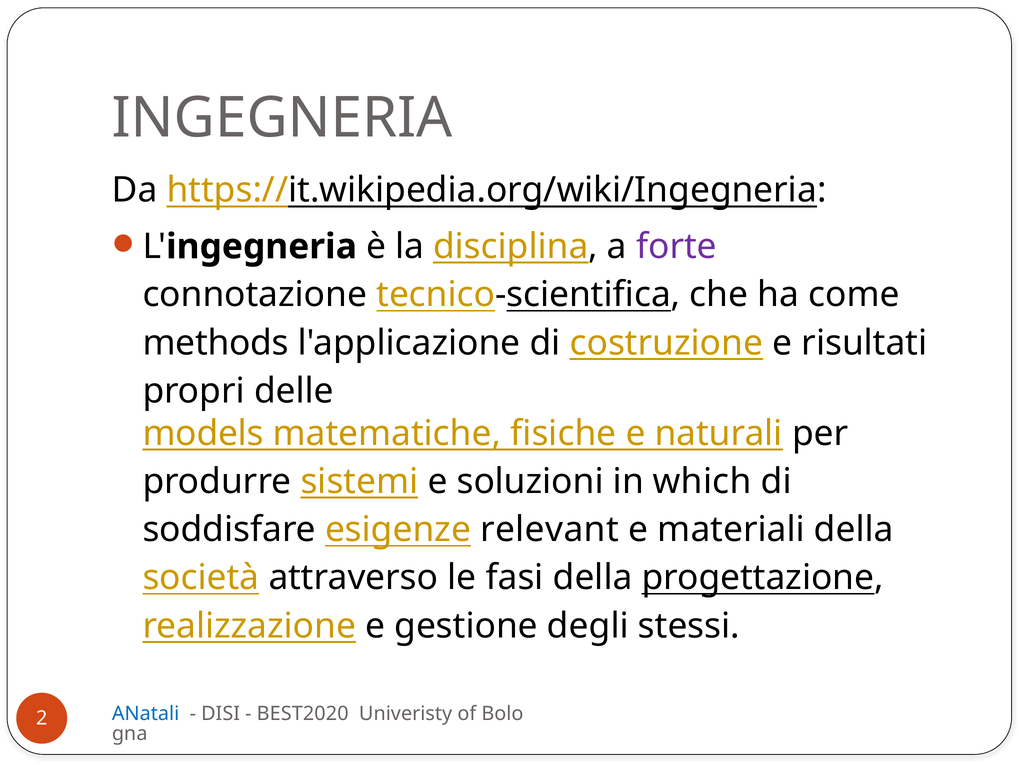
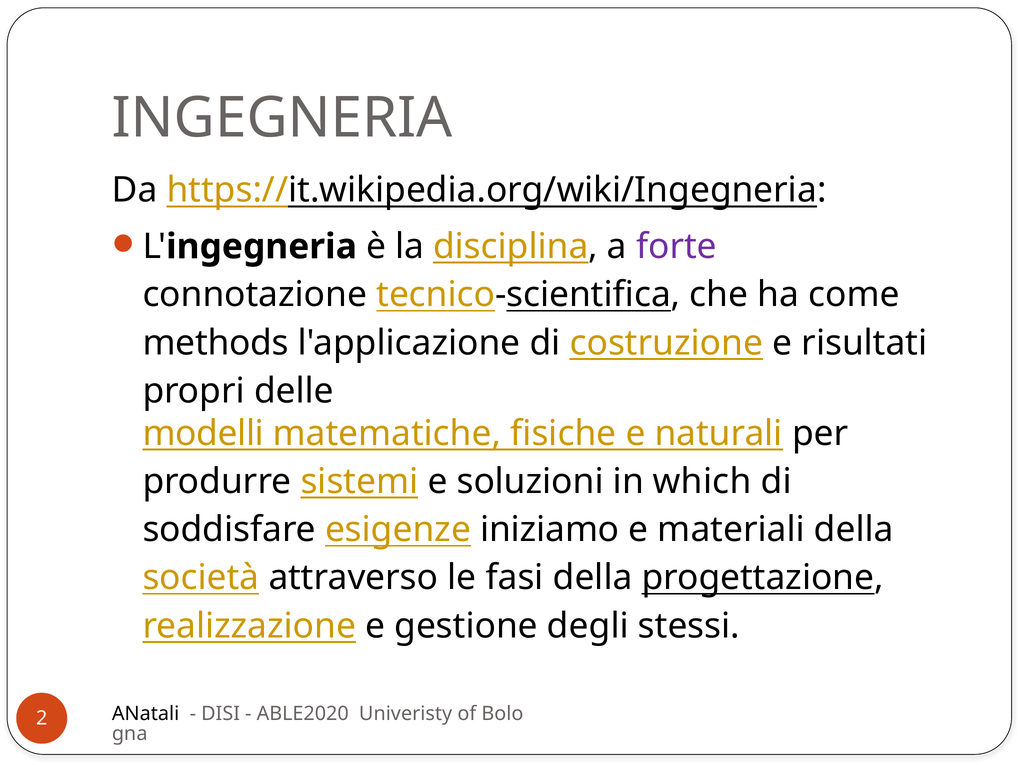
models: models -> modelli (203, 433)
relevant: relevant -> iniziamo (550, 529)
ANatali colour: blue -> black (146, 713)
BEST2020: BEST2020 -> ABLE2020 (303, 713)
